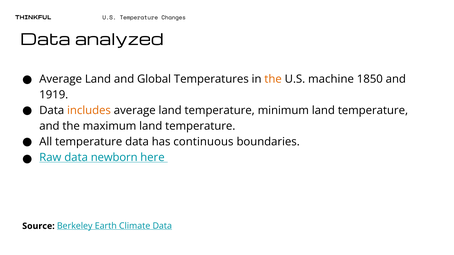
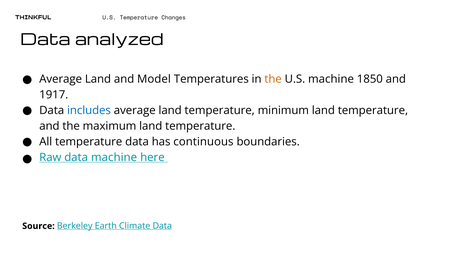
Global: Global -> Model (154, 79)
1919: 1919 -> 1917 (54, 95)
includes colour: orange -> blue (89, 111)
data newborn: newborn -> machine (114, 158)
